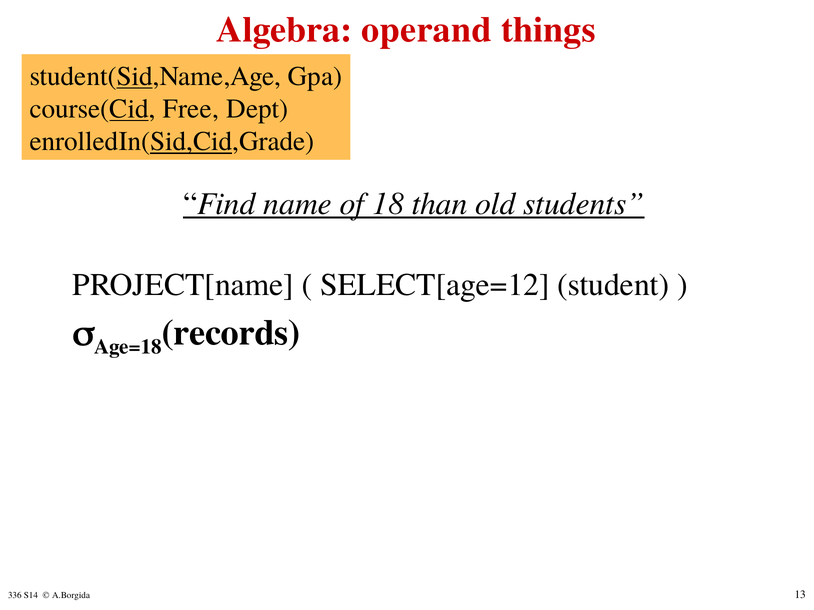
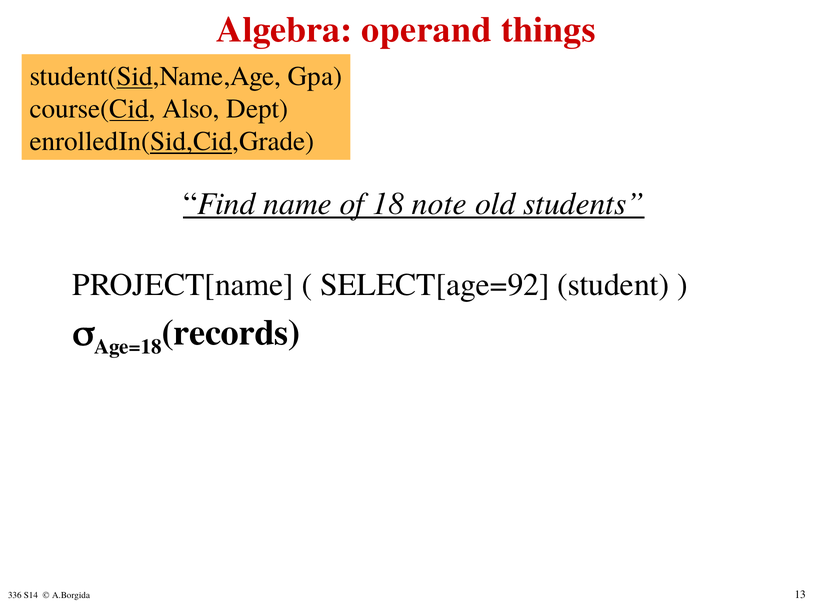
Free: Free -> Also (191, 109)
than: than -> note (439, 204)
SELECT[age=12: SELECT[age=12 -> SELECT[age=92 (435, 285)
